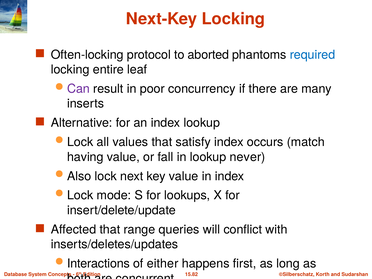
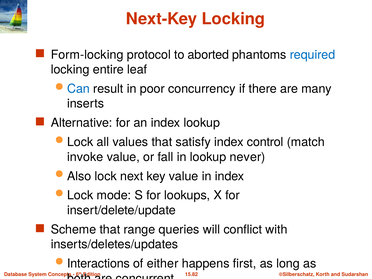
Often-locking: Often-locking -> Form-locking (87, 55)
Can colour: purple -> blue (78, 89)
occurs: occurs -> control (265, 142)
having: having -> invoke (85, 157)
Affected: Affected -> Scheme (73, 229)
